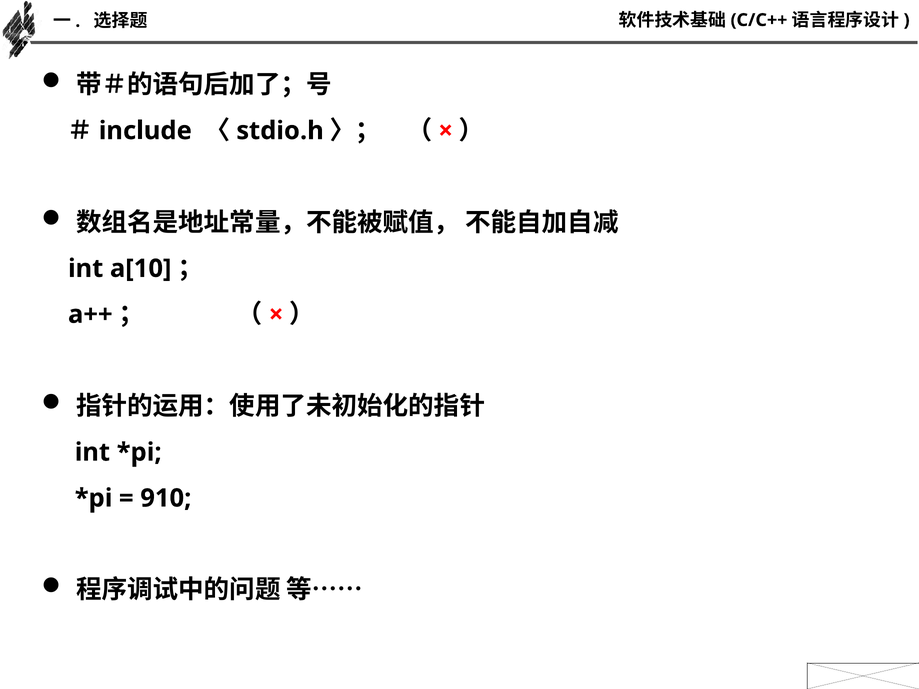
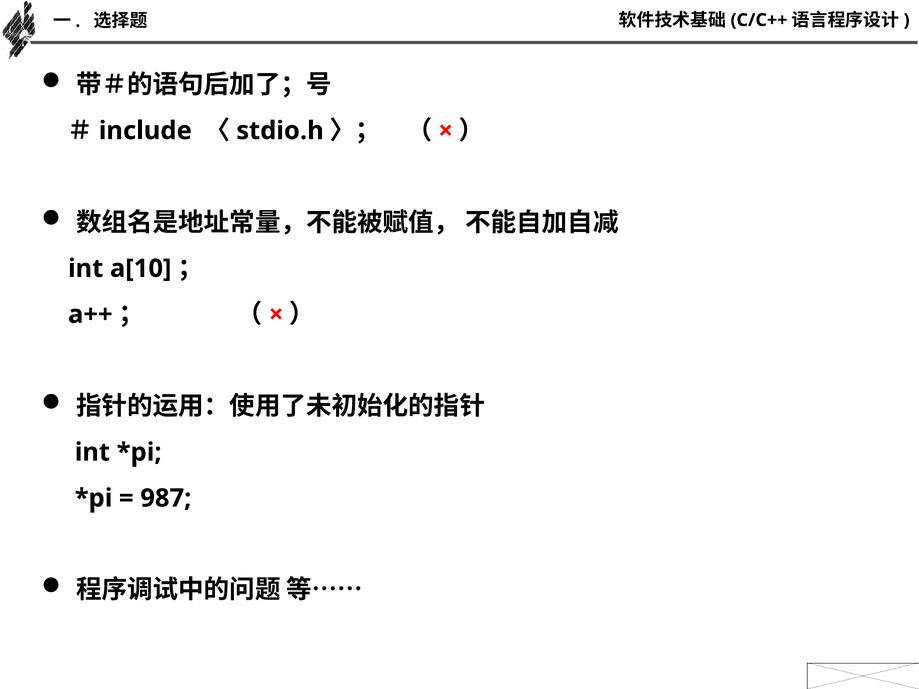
910: 910 -> 987 (166, 498)
